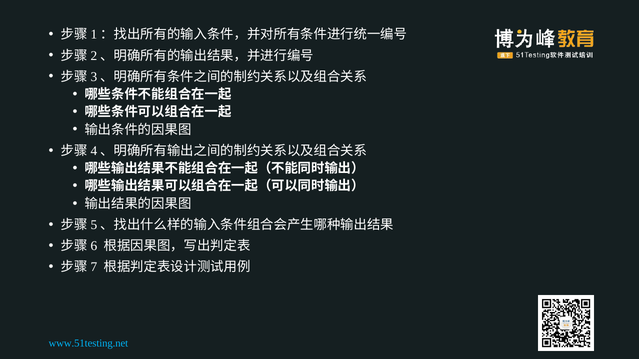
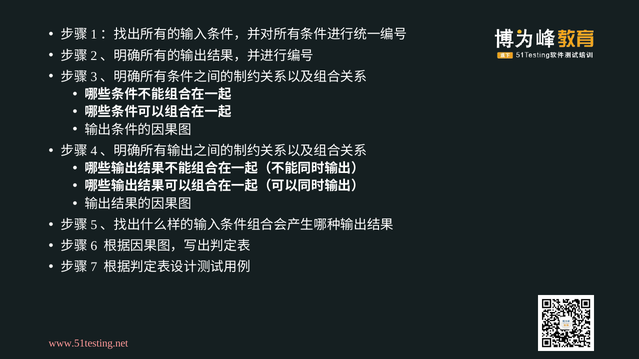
www.51testing.net colour: light blue -> pink (88, 343)
